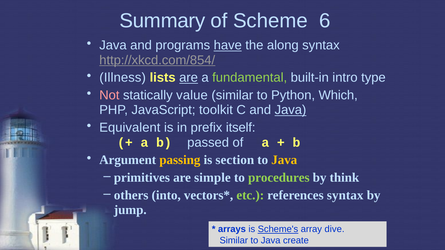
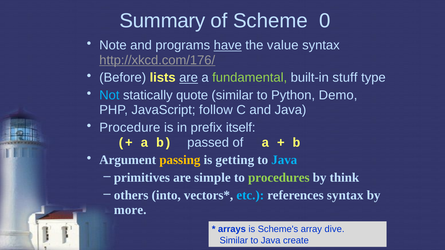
6: 6 -> 0 (325, 21)
Java: Java -> Note (113, 45)
along: along -> value (283, 45)
http://xkcd.com/854/: http://xkcd.com/854/ -> http://xkcd.com/176/ (157, 60)
Illness: Illness -> Before (123, 78)
intro: intro -> stuff (345, 78)
Not colour: pink -> light blue (109, 95)
value: value -> quote (192, 95)
Which: Which -> Demo (338, 95)
toolkit: toolkit -> follow (216, 110)
Java underline: present -> none (290, 110)
Equivalent: Equivalent -> Procedure (130, 128)
section: section -> getting (235, 160)
Java colour: yellow -> light blue (284, 160)
etc colour: light green -> light blue (250, 195)
jump: jump -> more (130, 210)
Scheme's underline: present -> none (278, 230)
